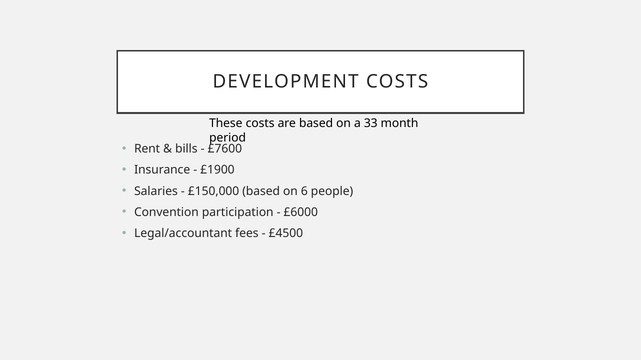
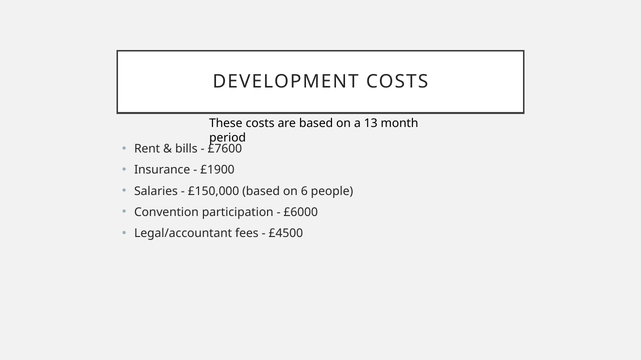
33: 33 -> 13 (371, 124)
